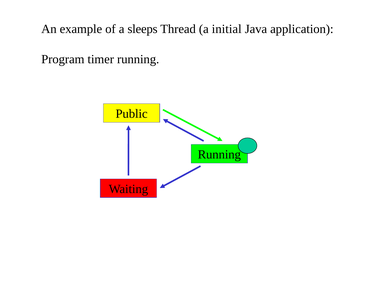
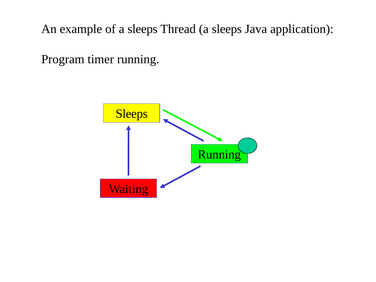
Thread a initial: initial -> sleeps (227, 29)
Public: Public -> Sleeps (132, 114)
